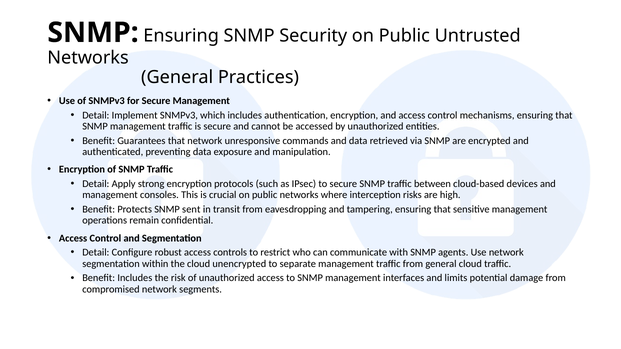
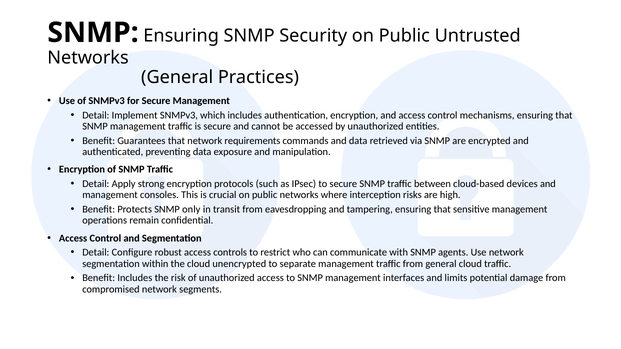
unresponsive: unresponsive -> requirements (252, 141)
sent: sent -> only (191, 210)
